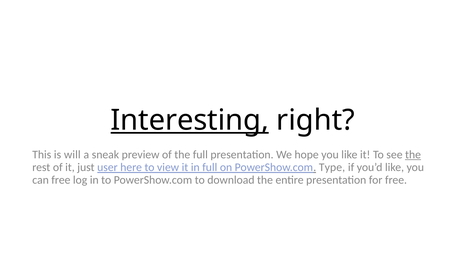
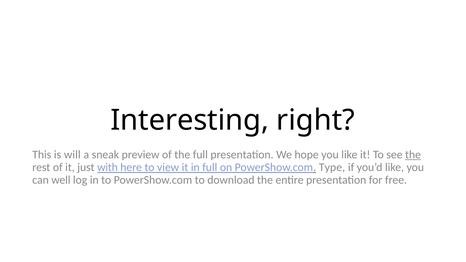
Interesting underline: present -> none (190, 120)
user: user -> with (108, 167)
can free: free -> well (61, 180)
